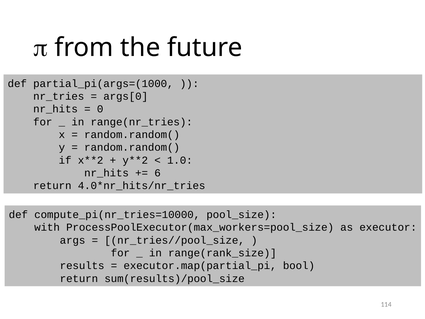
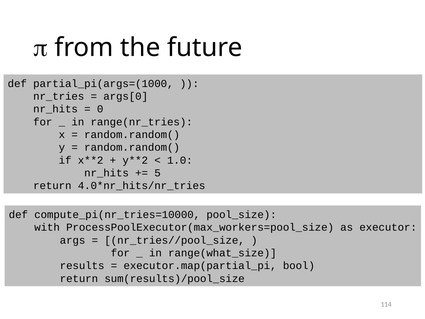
6: 6 -> 5 (158, 173)
range(rank_size: range(rank_size -> range(what_size (222, 253)
